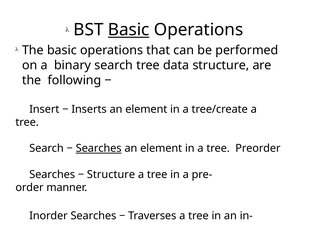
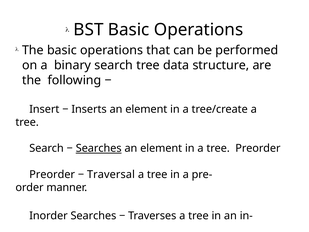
Basic underline: present -> none (129, 30)
Searches: Searches -> Preorder (52, 174)
Structure: Structure -> Traversal (111, 174)
